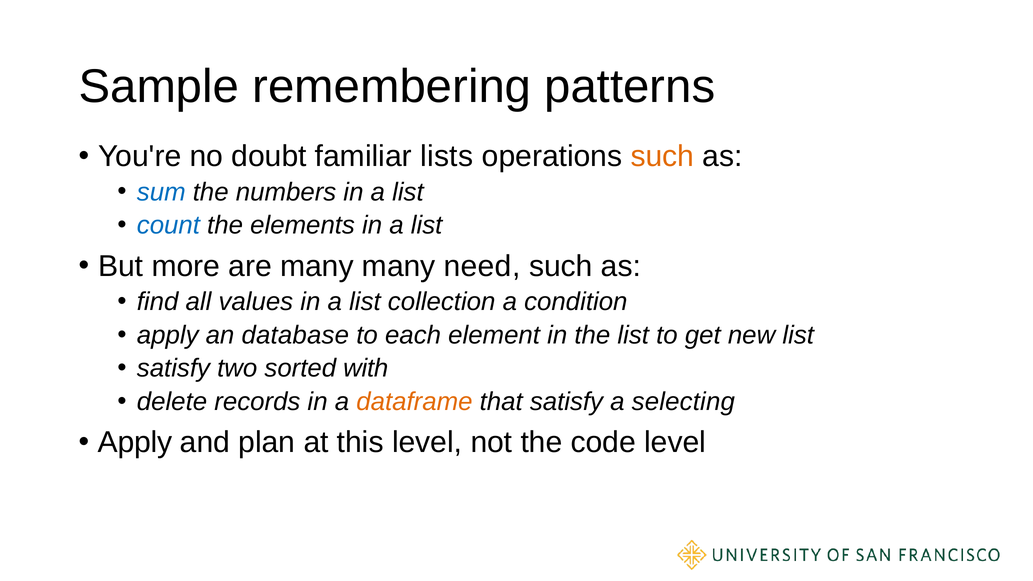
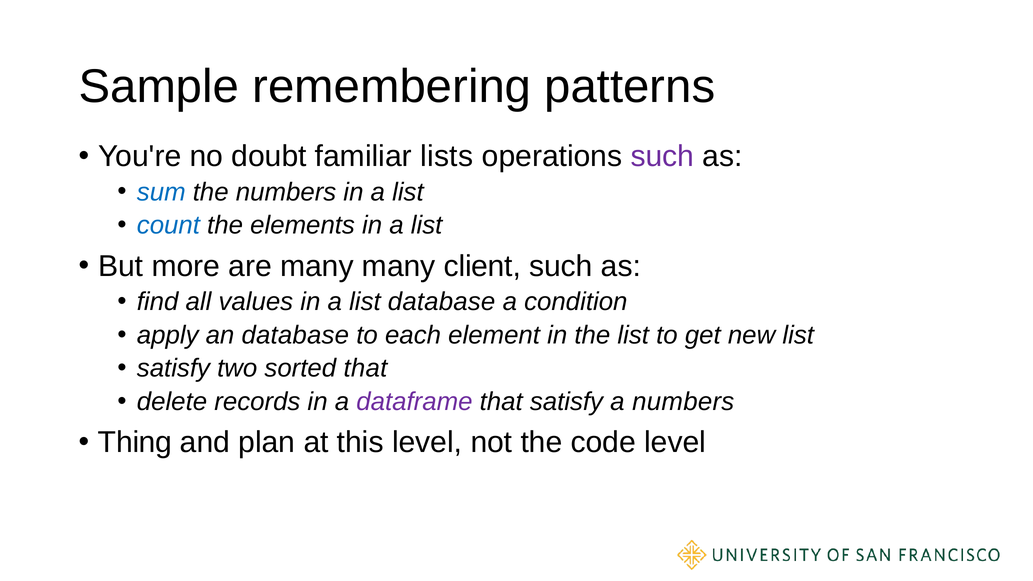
such colour: orange -> purple (662, 156)
need: need -> client (482, 266)
list collection: collection -> database (442, 302)
sorted with: with -> that (365, 368)
dataframe colour: orange -> purple (414, 402)
a selecting: selecting -> numbers (683, 402)
Apply: Apply -> Thing (135, 443)
